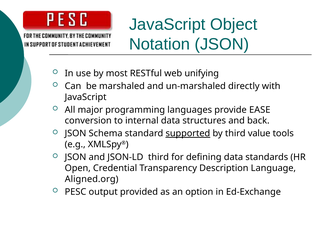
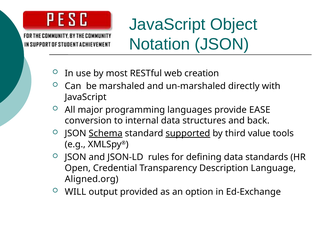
unifying: unifying -> creation (202, 73)
Schema underline: none -> present (106, 133)
JSON-LD third: third -> rules (159, 157)
PESC: PESC -> WILL (75, 192)
